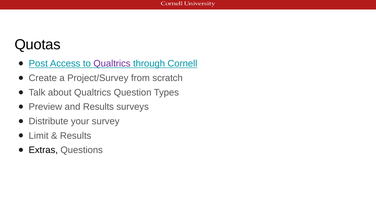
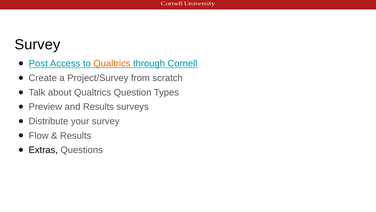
Quotas: Quotas -> Survey (37, 44)
Qualtrics colour: purple -> orange (112, 63)
Limit: Limit -> Flow (39, 135)
